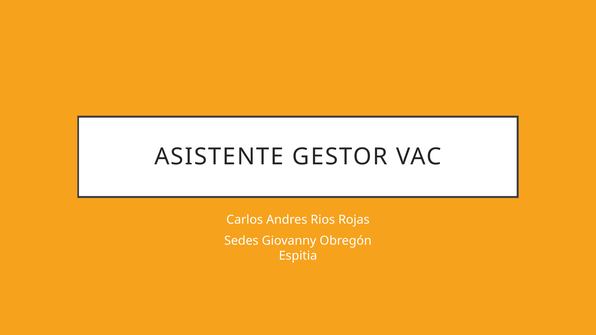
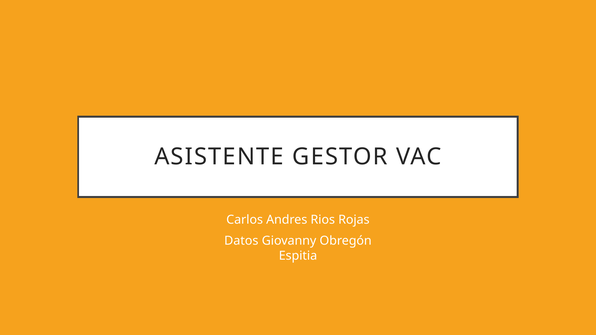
Sedes: Sedes -> Datos (241, 241)
